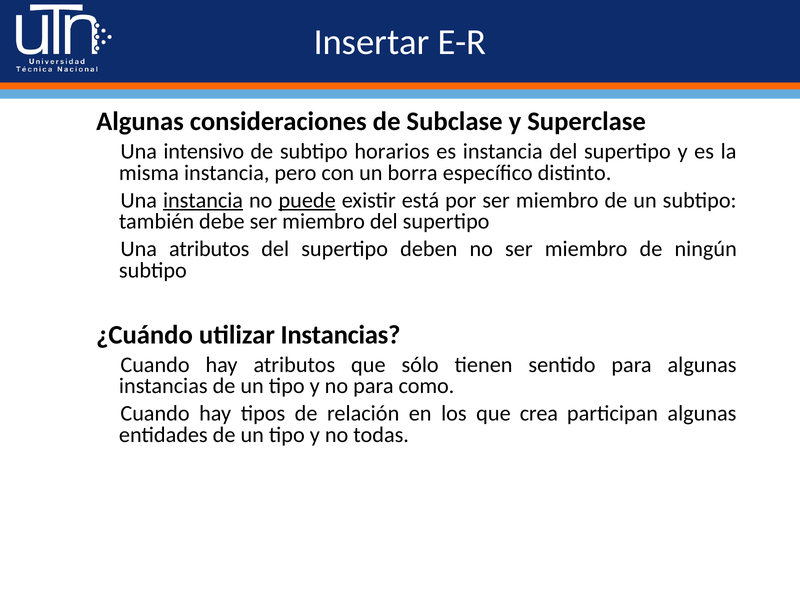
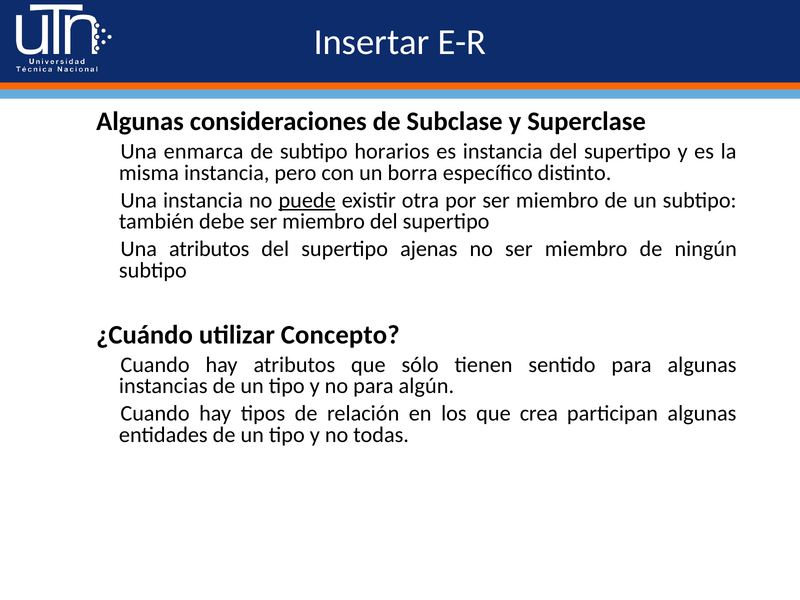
intensivo: intensivo -> enmarca (204, 151)
instancia underline: present -> none (203, 200)
está: está -> otra (420, 200)
deben: deben -> ajenas (429, 249)
utilizar Instancias: Instancias -> Concepto (340, 335)
como: como -> algún (426, 386)
